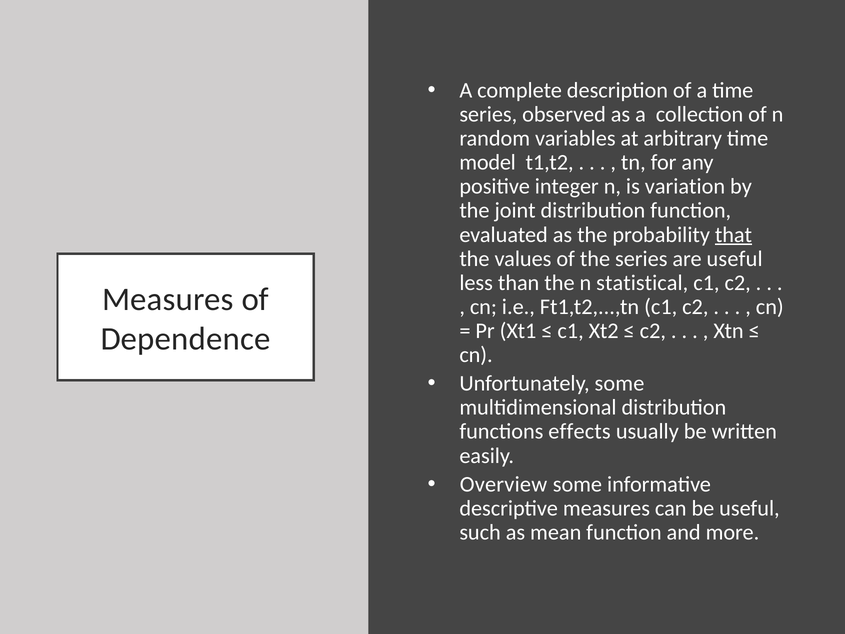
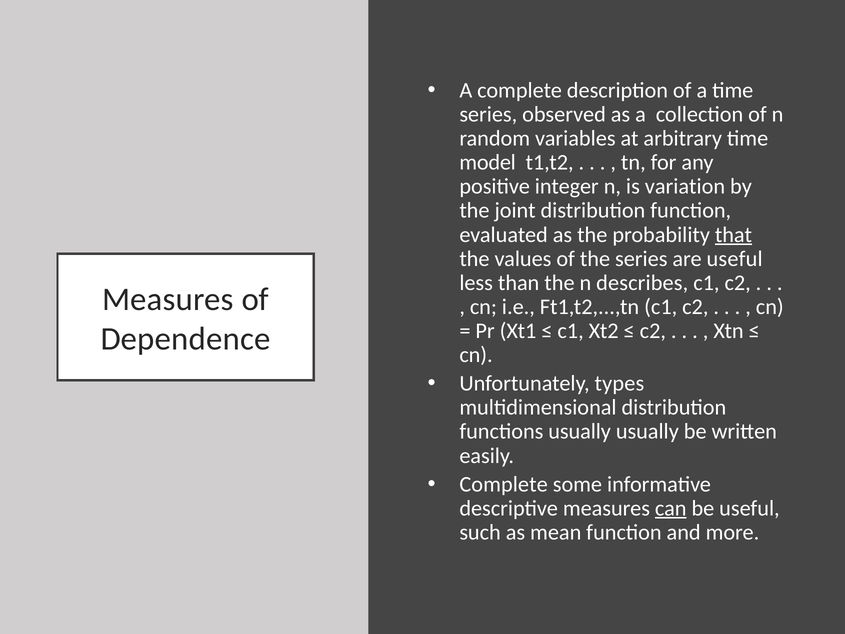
statistical: statistical -> describes (642, 283)
Unfortunately some: some -> types (619, 383)
functions effects: effects -> usually (580, 431)
Overview: Overview -> Complete (504, 484)
can underline: none -> present (671, 508)
